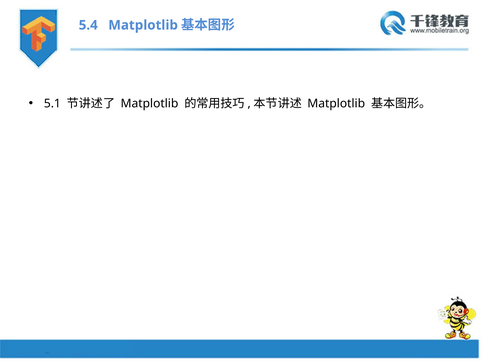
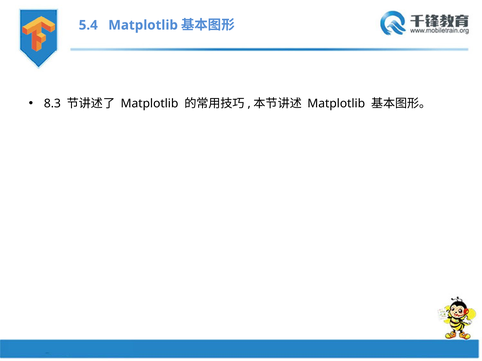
5.1: 5.1 -> 8.3 (52, 104)
